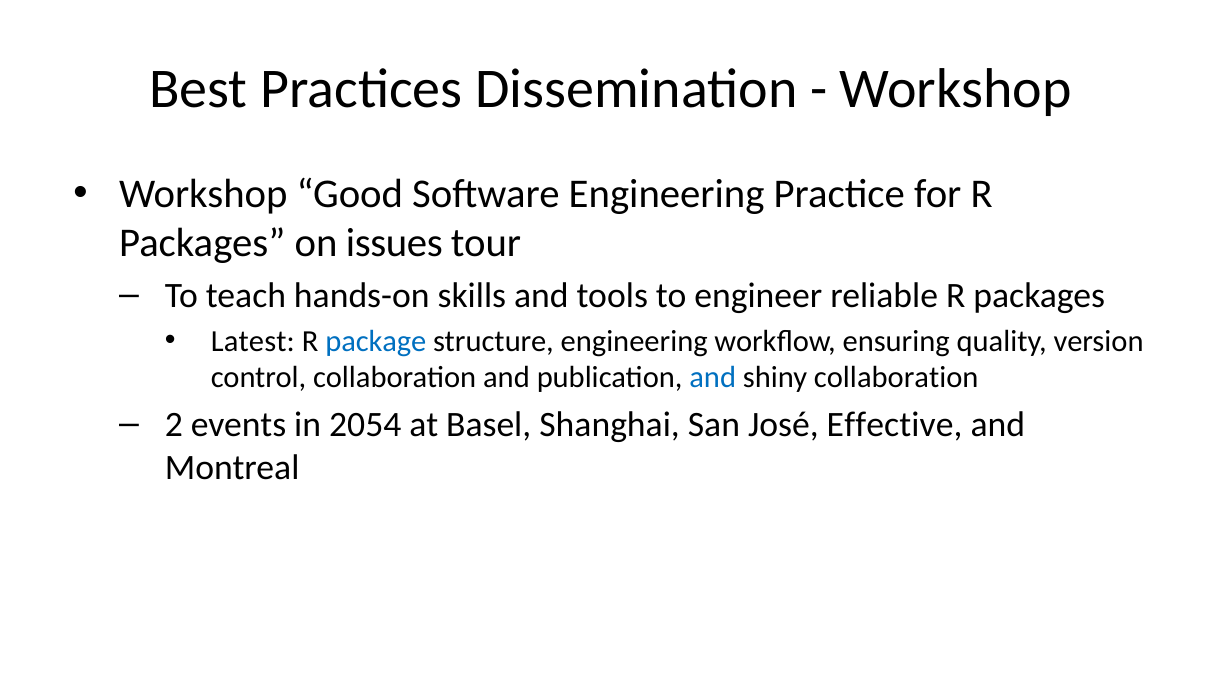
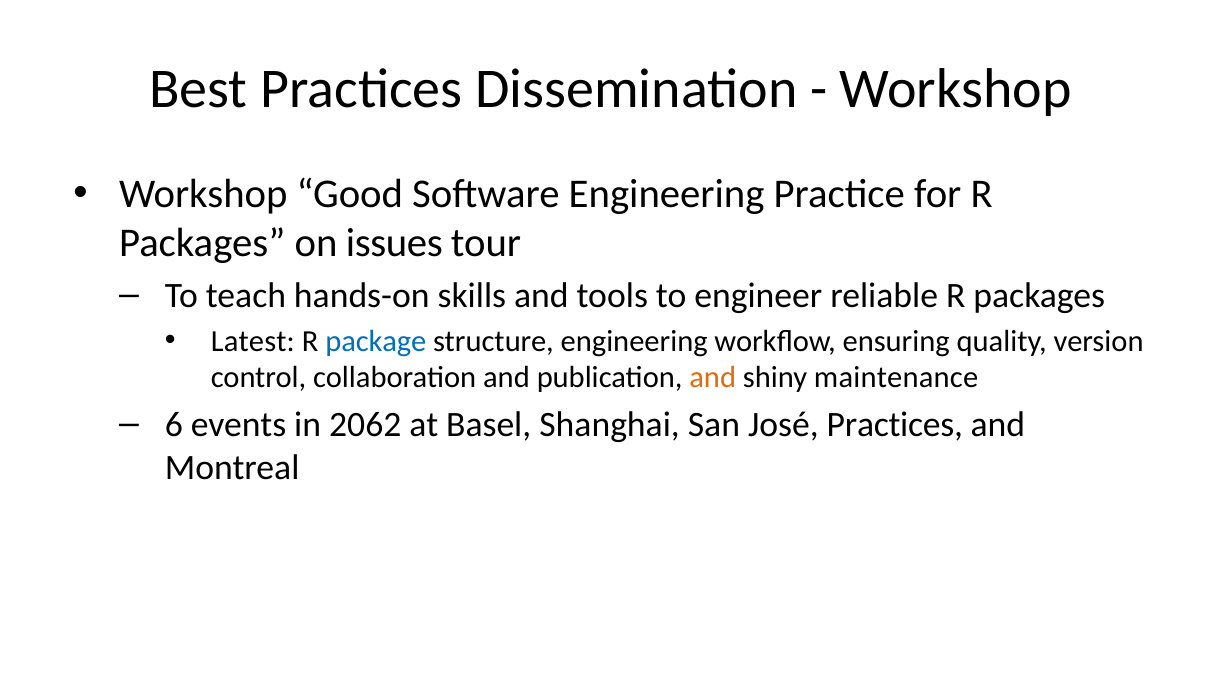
and colour: blue -> orange (713, 377)
shiny collaboration: collaboration -> maintenance (896, 377)
2: 2 -> 6 (174, 425)
2054: 2054 -> 2062 (365, 425)
José Effective: Effective -> Practices (895, 425)
